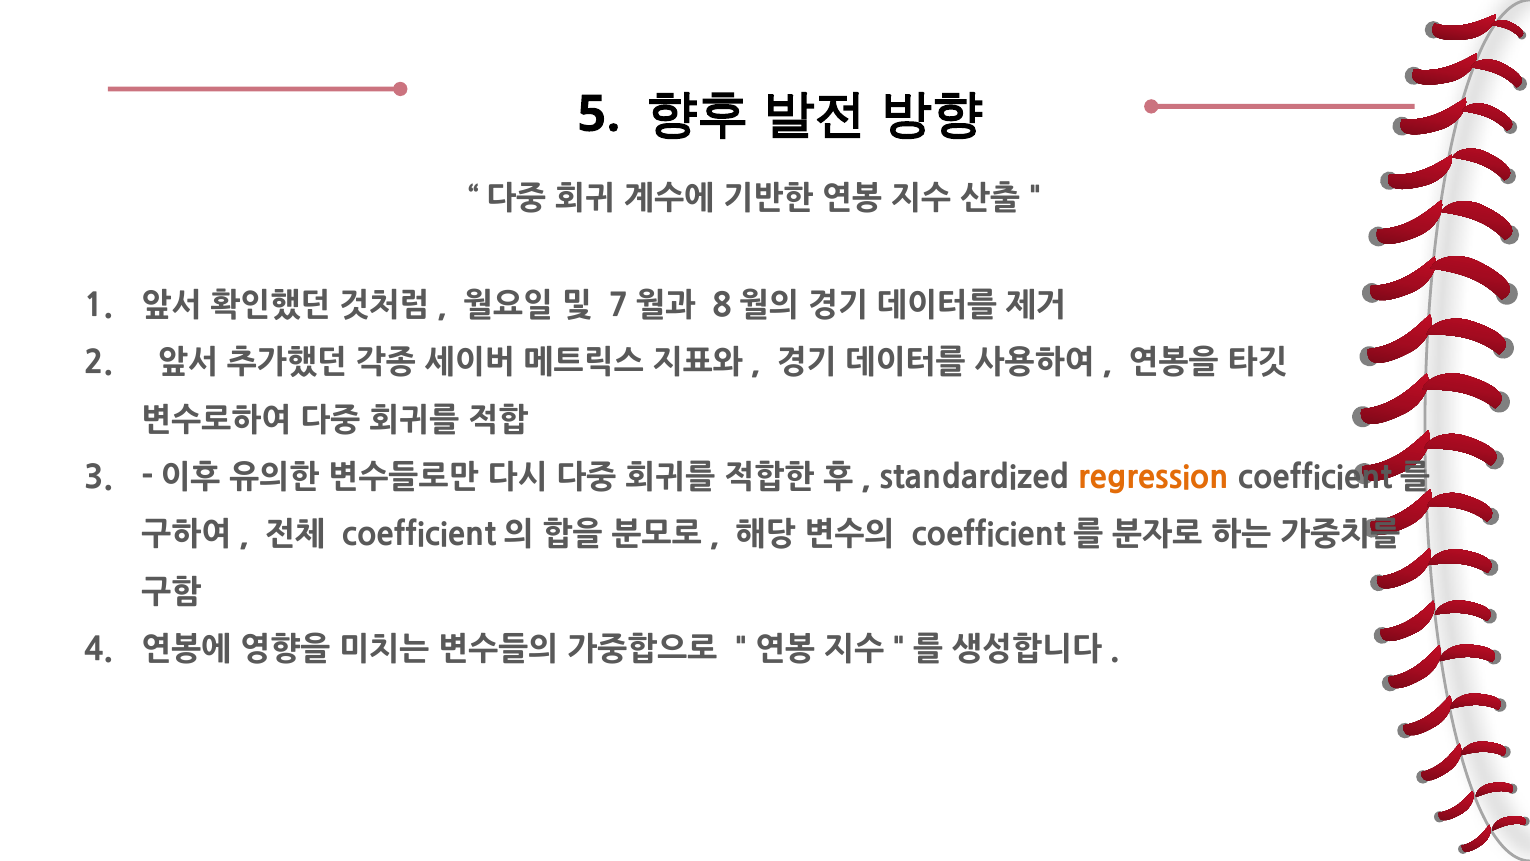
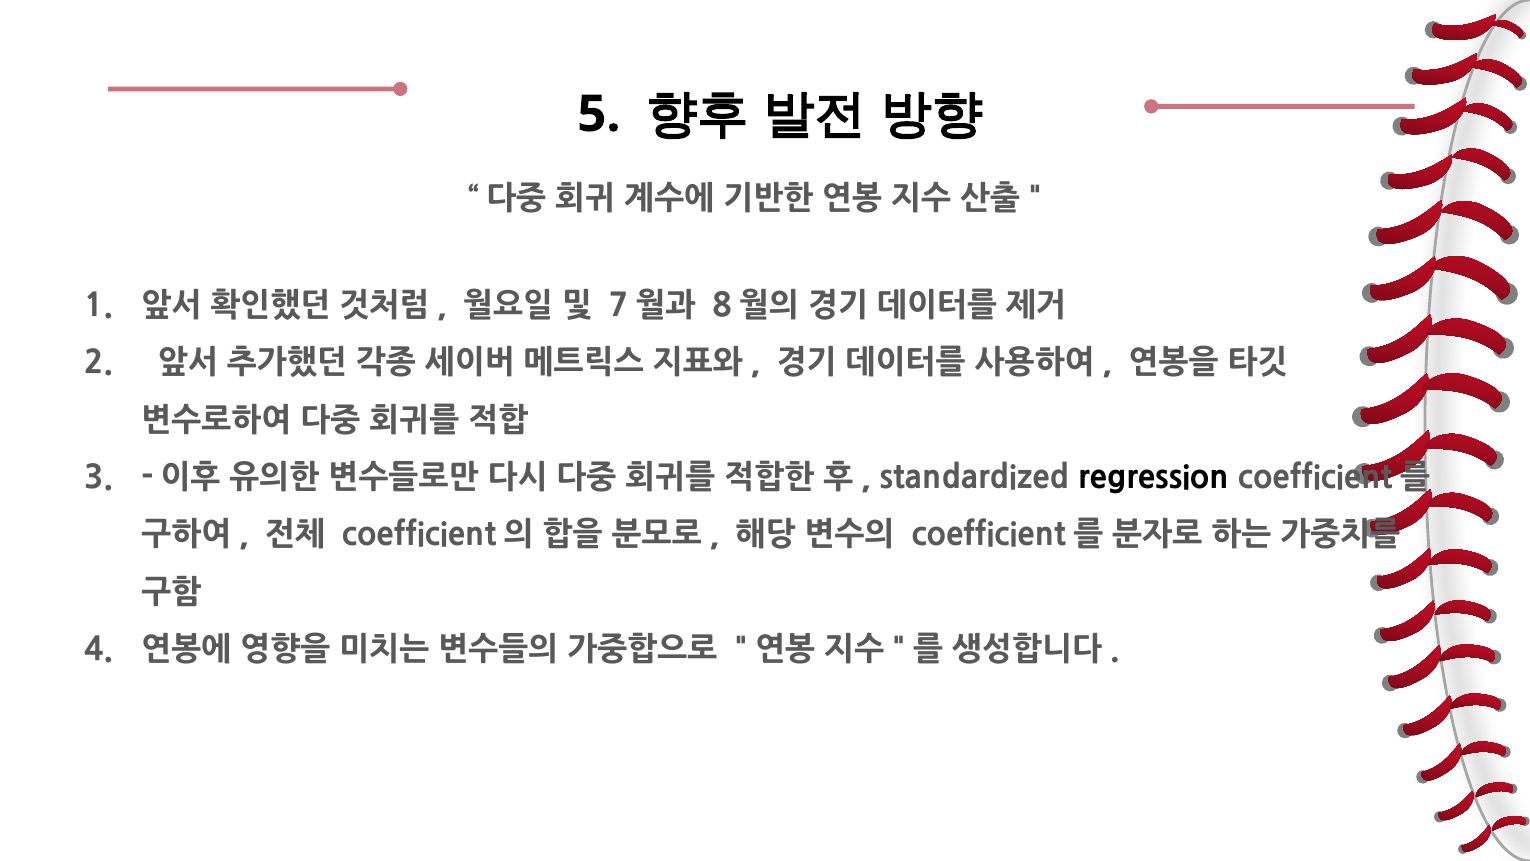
regression colour: orange -> black (1153, 478)
